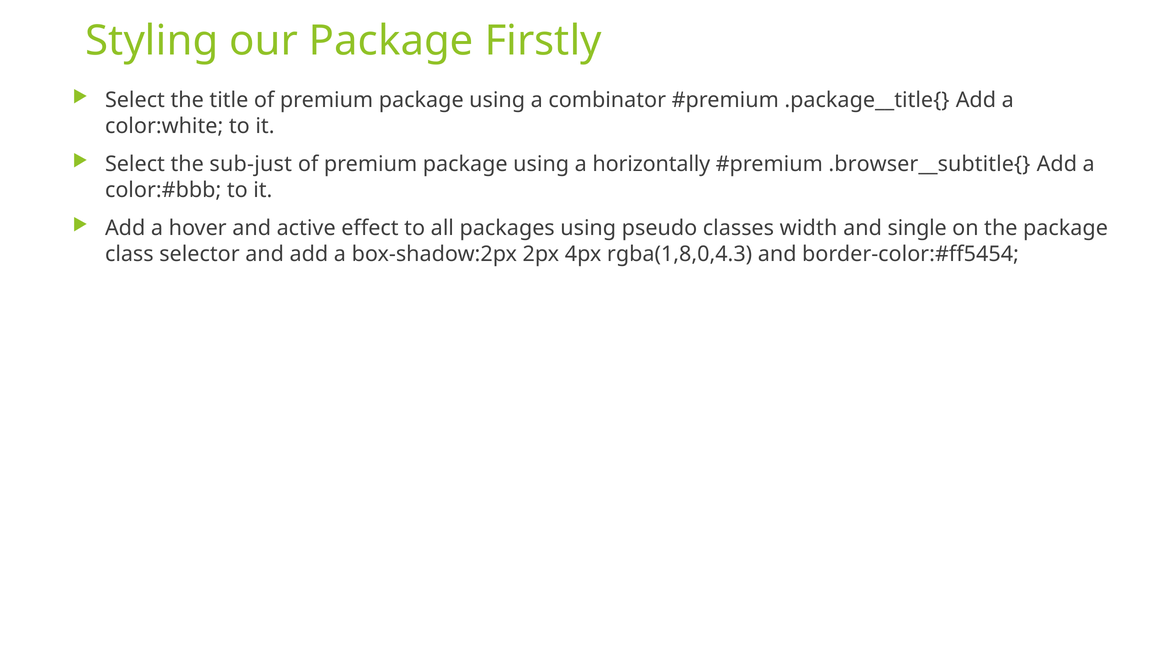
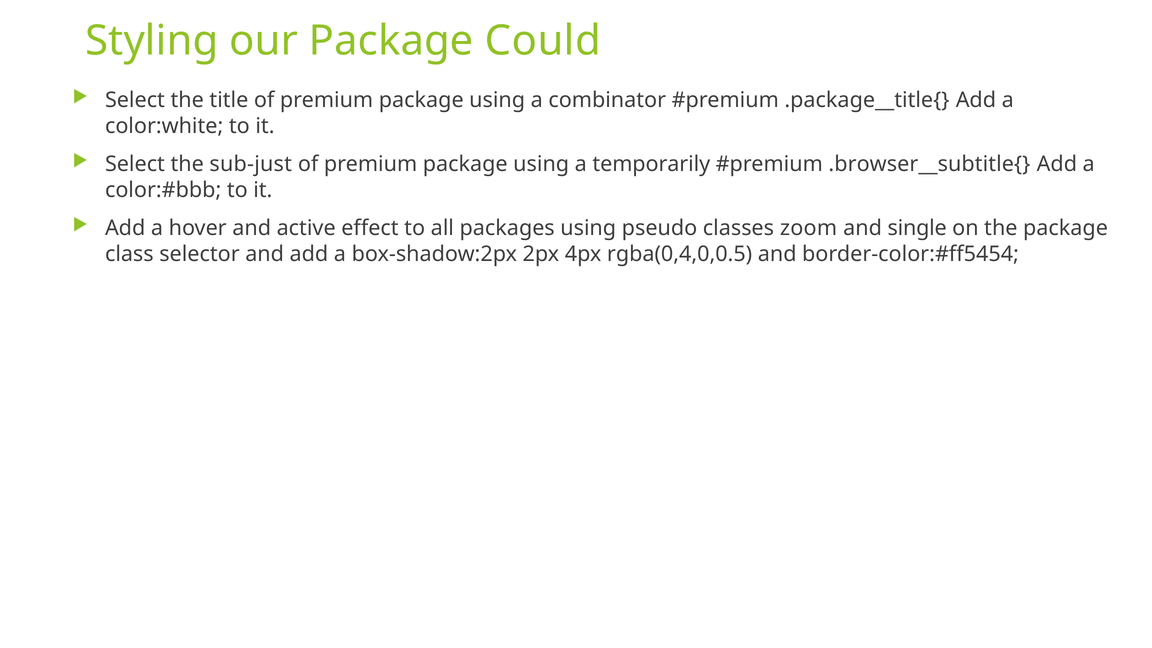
Firstly: Firstly -> Could (543, 41)
horizontally: horizontally -> temporarily (651, 164)
width: width -> zoom (809, 228)
rgba(1,8,0,4.3: rgba(1,8,0,4.3 -> rgba(0,4,0,0.5 (680, 254)
